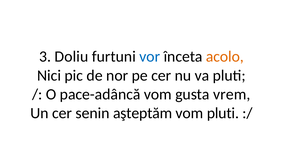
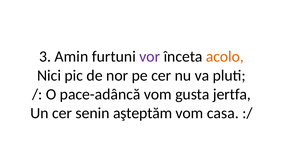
Doliu: Doliu -> Amin (71, 57)
vor colour: blue -> purple (150, 57)
vrem: vrem -> jertfa (232, 94)
vom pluti: pluti -> casa (223, 113)
